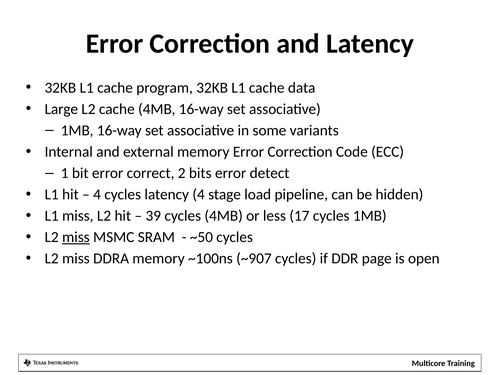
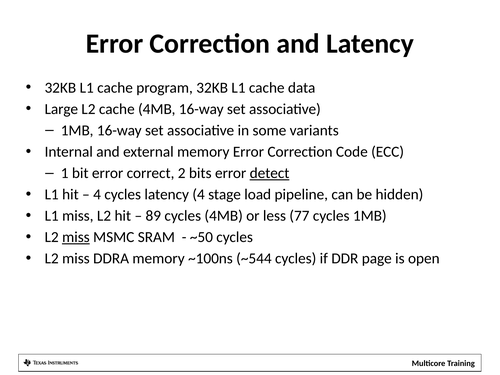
detect underline: none -> present (270, 173)
39: 39 -> 89 (153, 216)
17: 17 -> 77 (299, 216)
~907: ~907 -> ~544 (254, 259)
